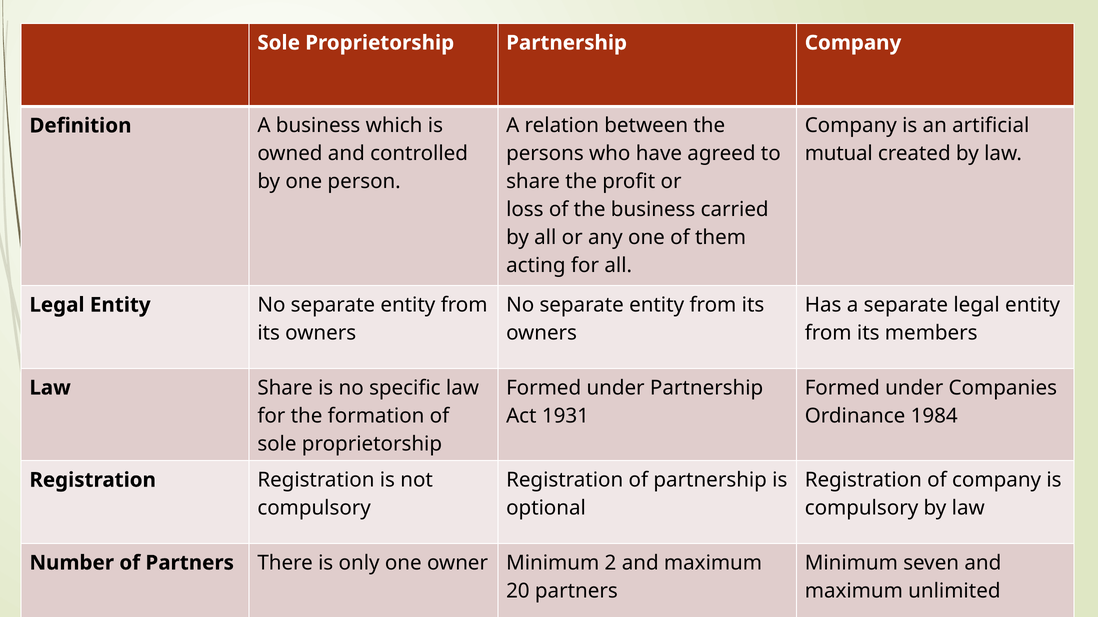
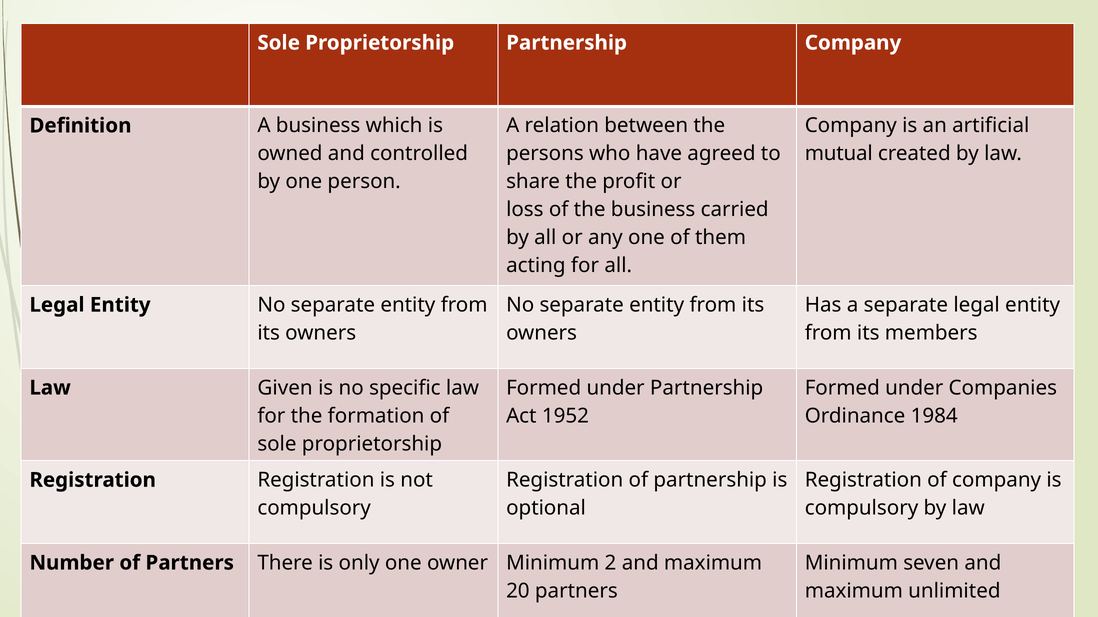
Law Share: Share -> Given (285, 388)
1931: 1931 -> 1952 (565, 416)
